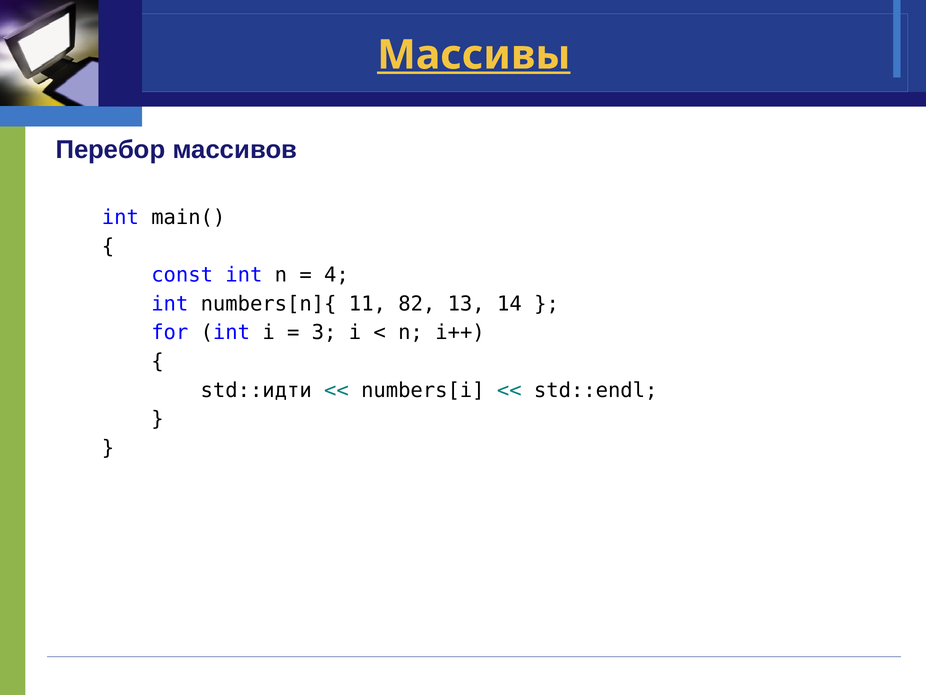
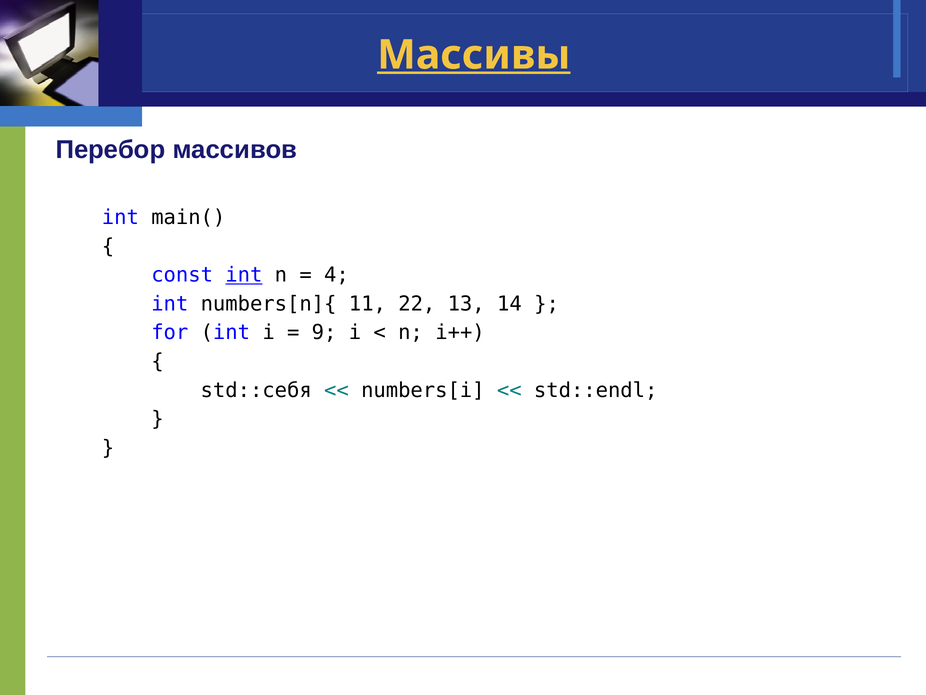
int underline: none -> present (244, 275)
82: 82 -> 22 (417, 304)
3: 3 -> 9 (324, 332)
std::идти: std::идти -> std::себя (256, 390)
